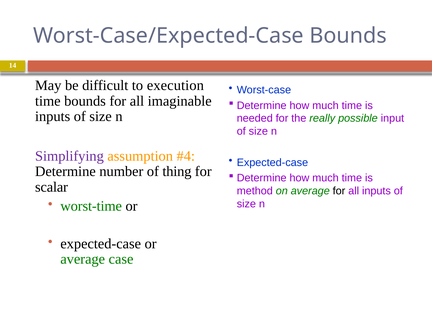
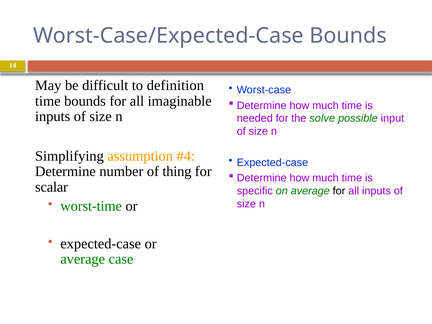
execution: execution -> definition (175, 85)
really: really -> solve (322, 118)
Simplifying colour: purple -> black (69, 156)
method: method -> specific (255, 191)
